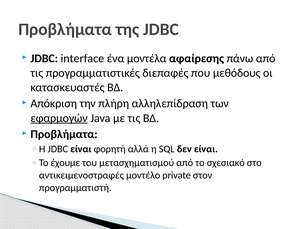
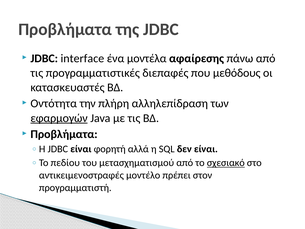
Απόκριση: Απόκριση -> Οντότητα (54, 103)
έχουμε: έχουμε -> πεδίου (65, 163)
σχεσιακό underline: none -> present (226, 163)
private: private -> πρέπει (177, 175)
